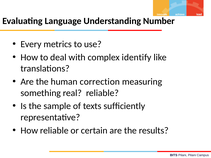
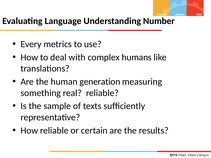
identify: identify -> humans (137, 57)
correction: correction -> generation (100, 82)
